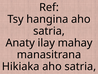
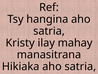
Anaty: Anaty -> Kristy (20, 43)
